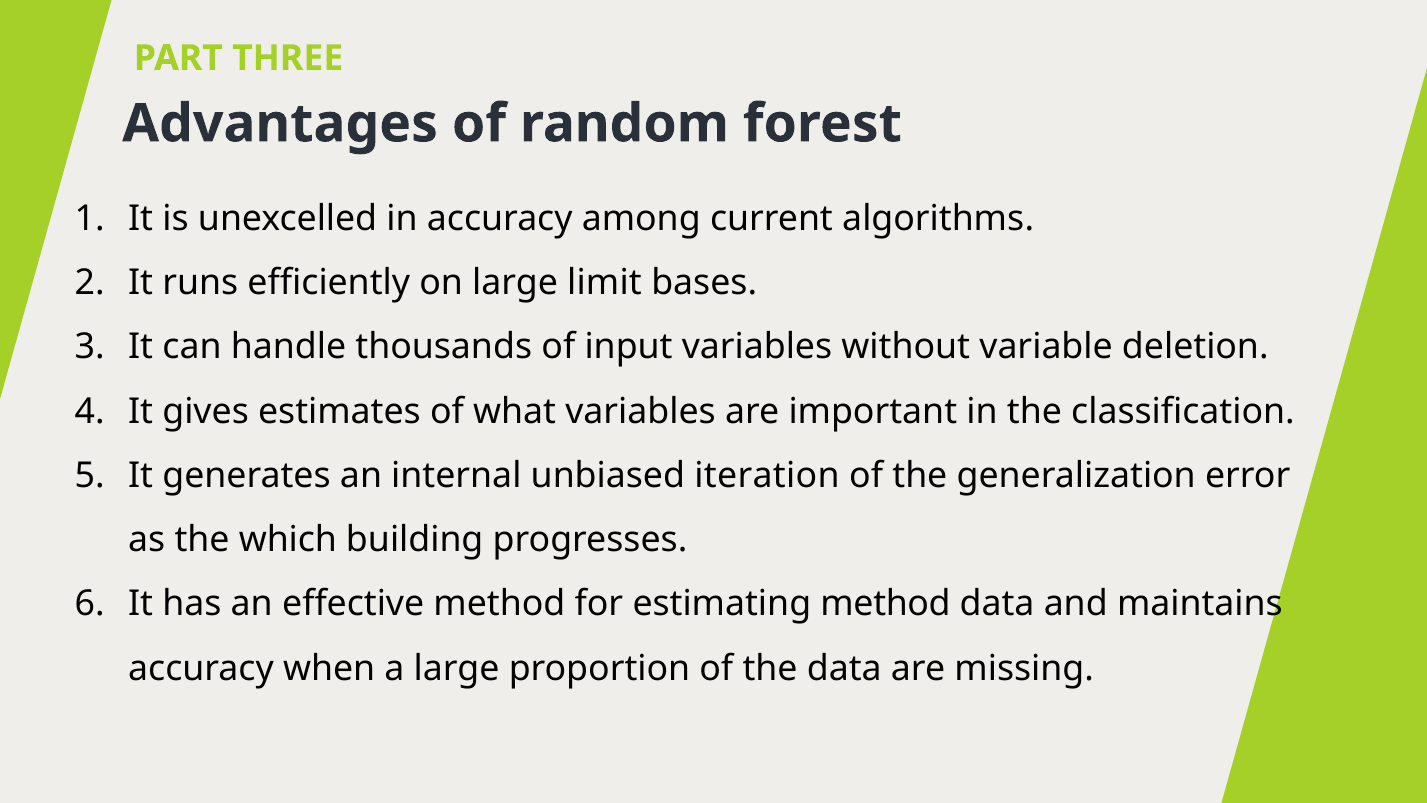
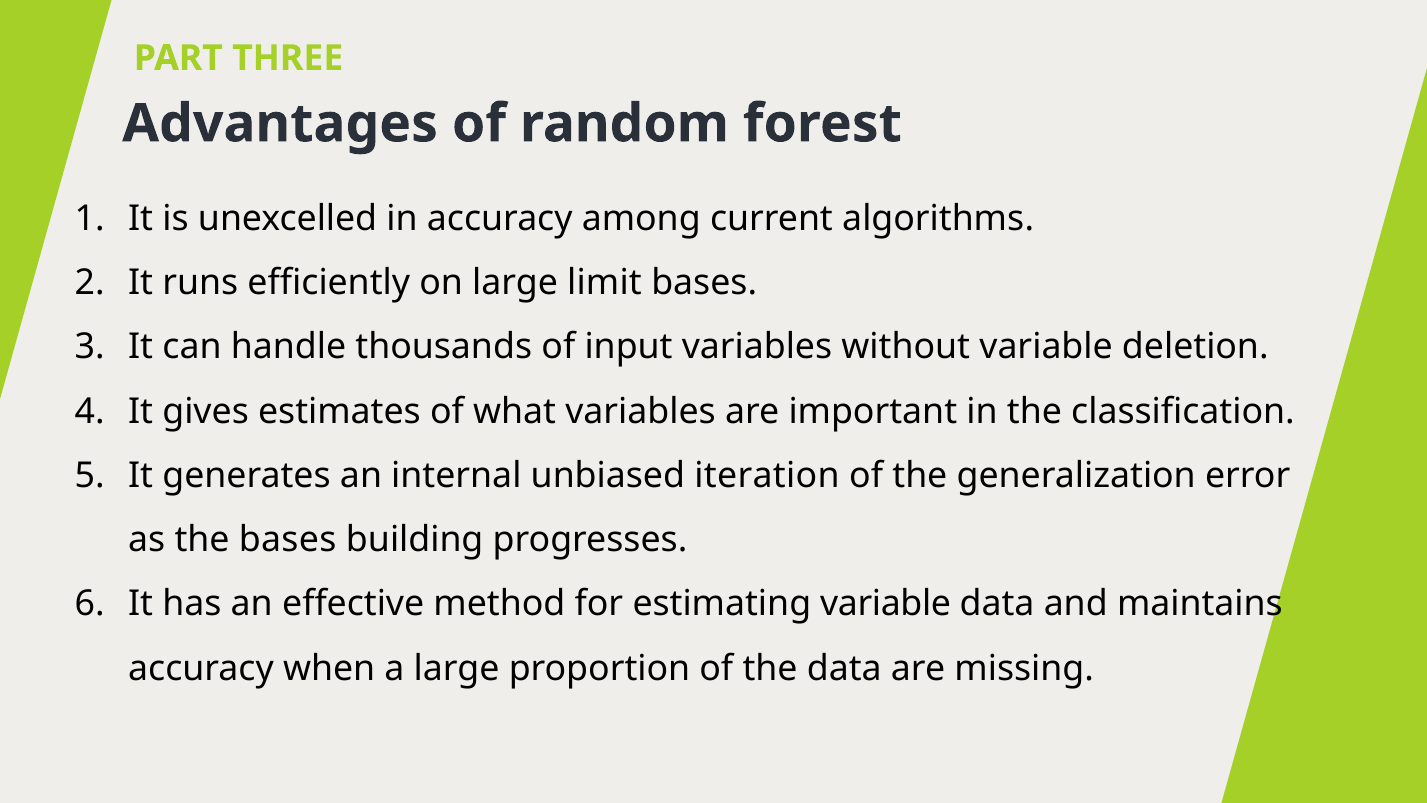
the which: which -> bases (288, 540)
estimating method: method -> variable (886, 604)
